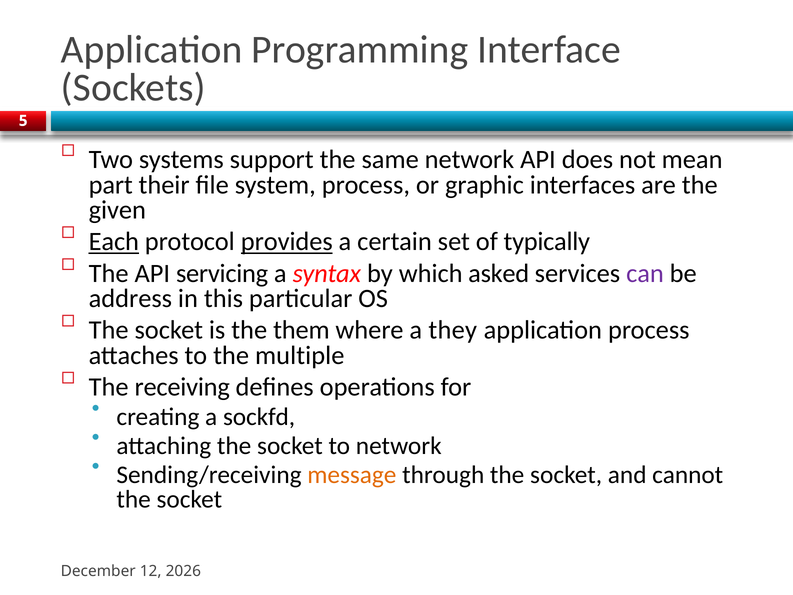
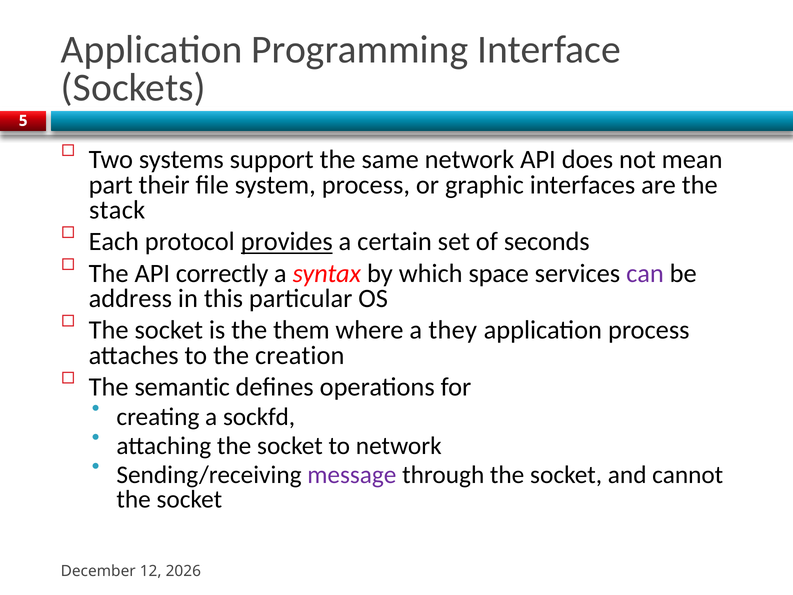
given: given -> stack (117, 210)
Each underline: present -> none (114, 242)
typically: typically -> seconds (547, 242)
servicing: servicing -> correctly (222, 273)
asked: asked -> space (499, 273)
multiple: multiple -> creation (300, 355)
receiving: receiving -> semantic (182, 387)
message colour: orange -> purple (352, 475)
